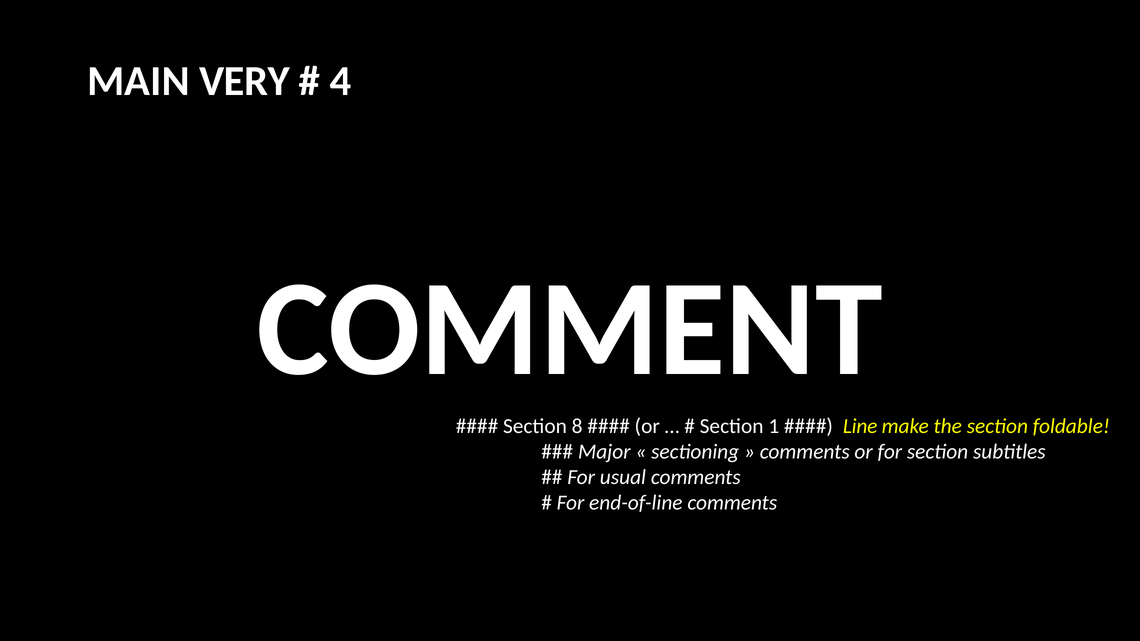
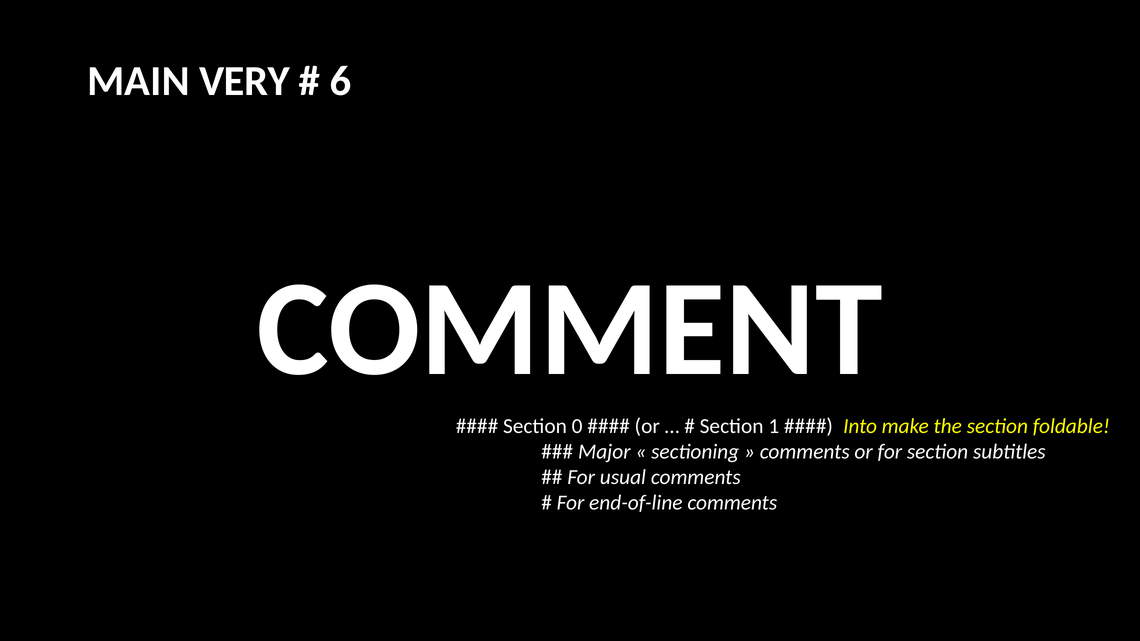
4: 4 -> 6 (341, 81)
8: 8 -> 0 (577, 426)
Line: Line -> Into (860, 426)
